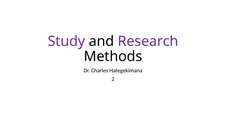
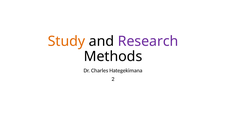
Study colour: purple -> orange (66, 41)
